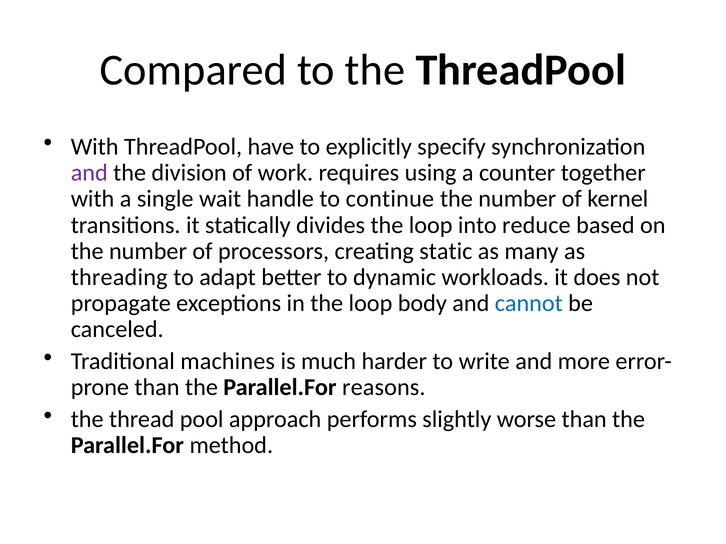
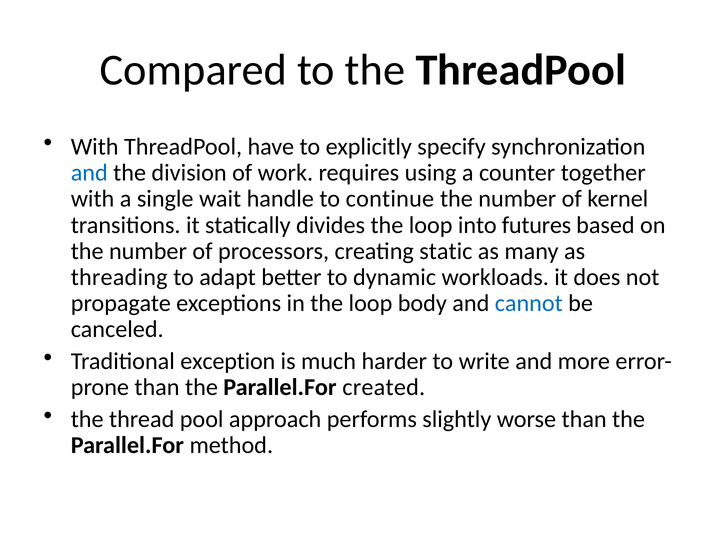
and colour: purple -> blue (89, 173)
reduce: reduce -> futures (536, 225)
machines: machines -> exception (228, 362)
reasons: reasons -> created (384, 388)
